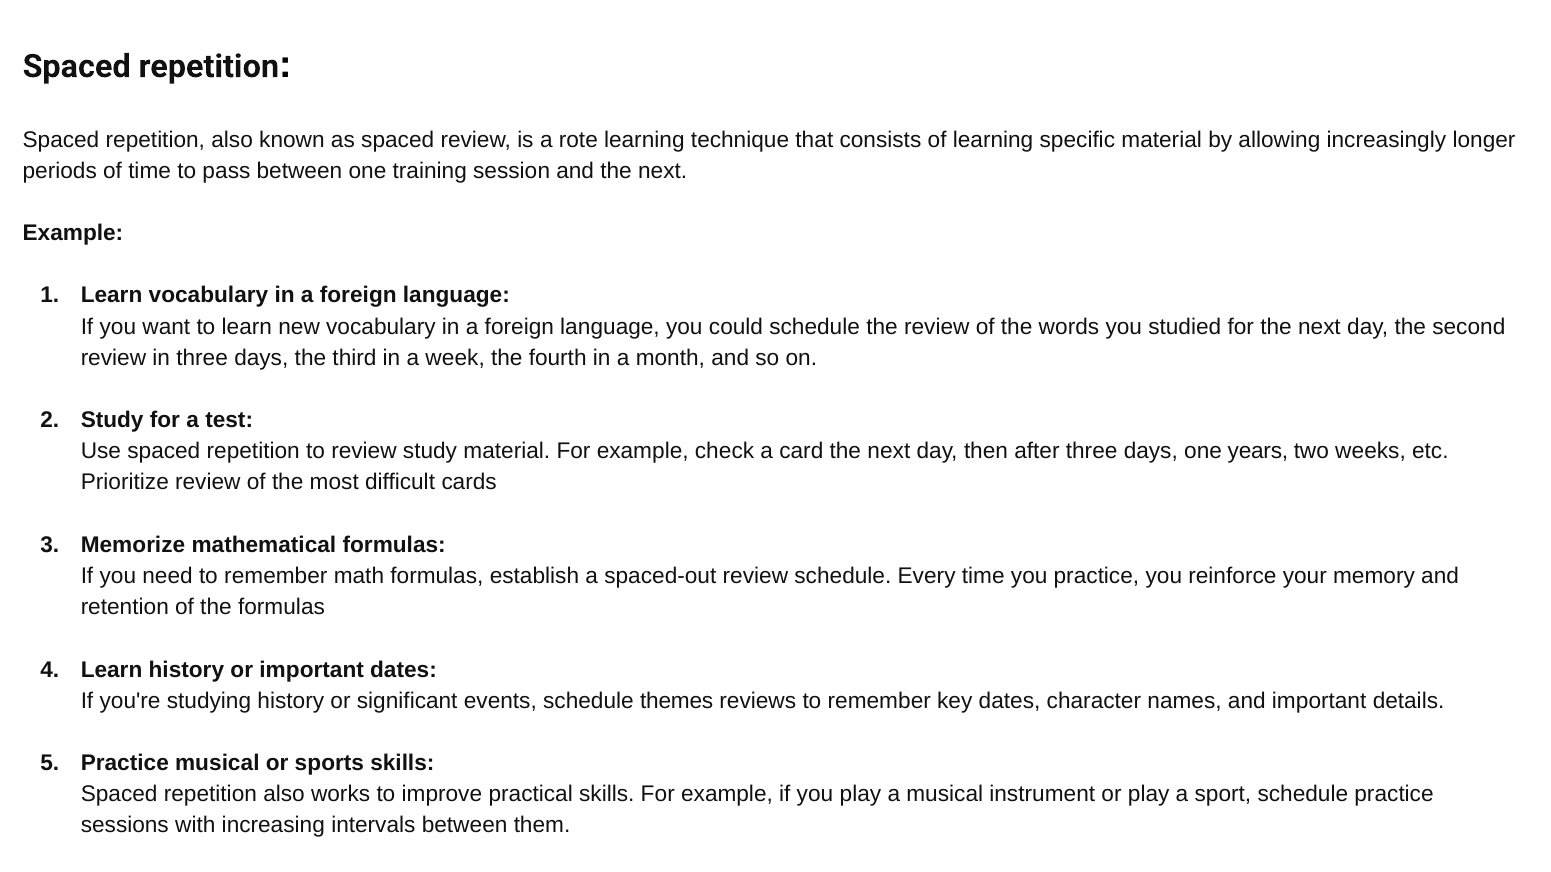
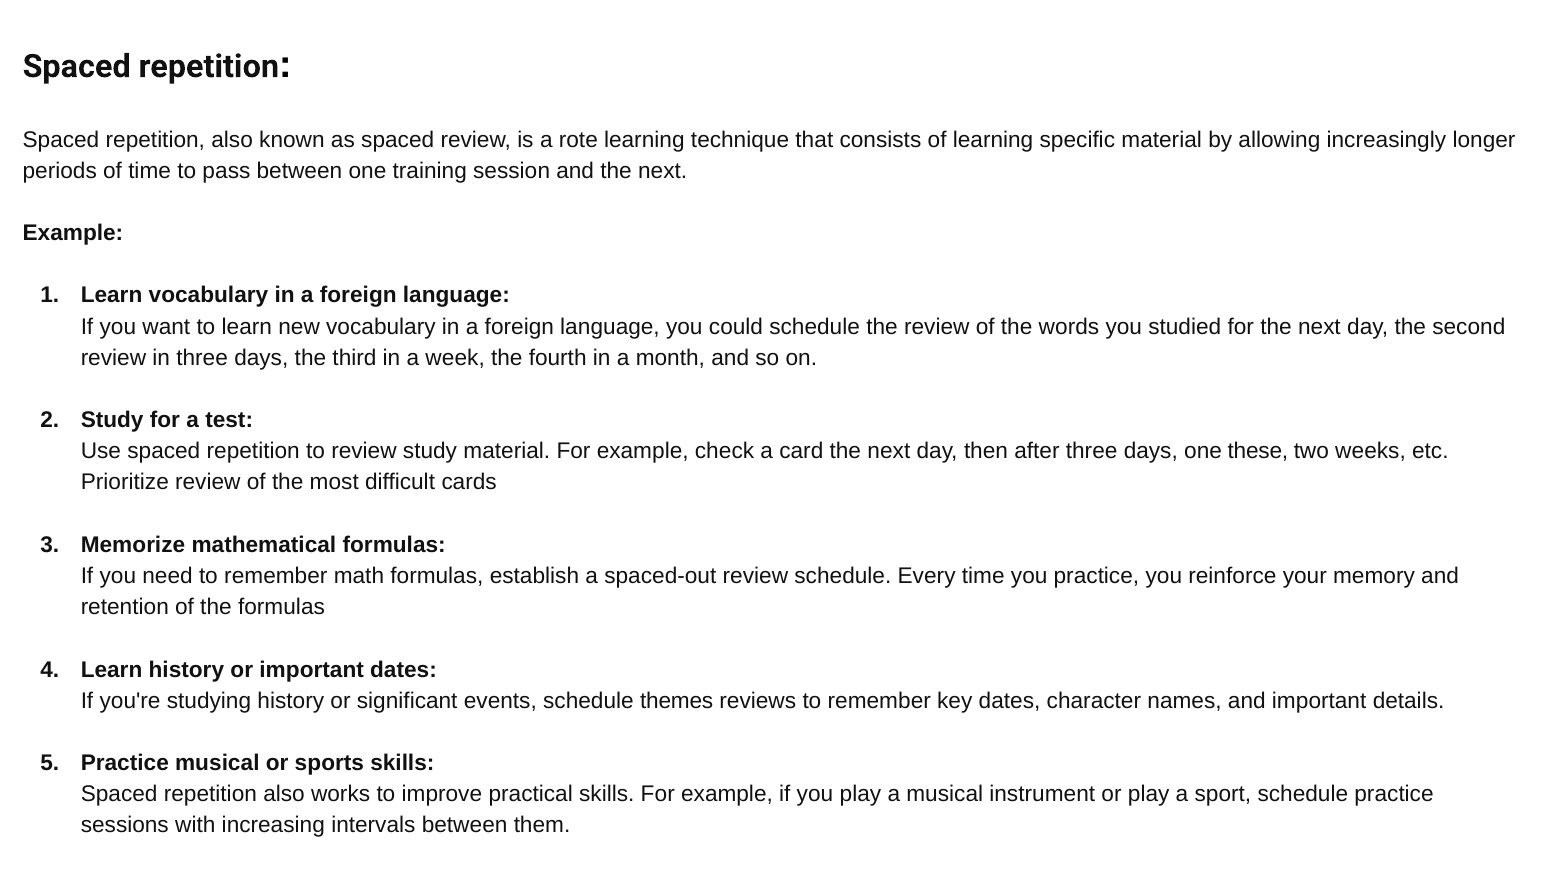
years: years -> these (1258, 452)
